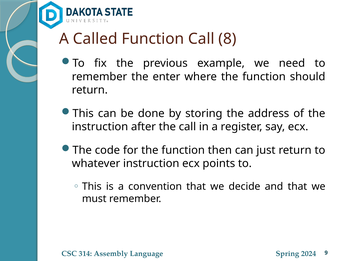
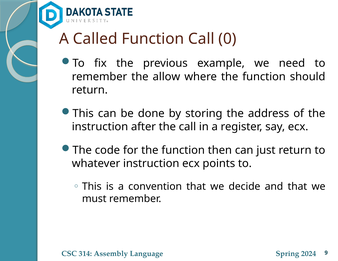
8: 8 -> 0 (227, 39)
enter: enter -> allow (166, 77)
